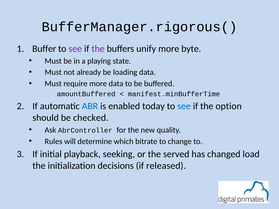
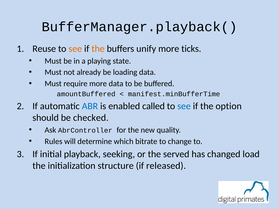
BufferManager.rigorous(: BufferManager.rigorous( -> BufferManager.playback( (139, 27)
Buffer: Buffer -> Reuse (44, 49)
see colour: purple -> orange (75, 49)
the colour: purple -> orange (98, 49)
byte: byte -> ticks (191, 49)
today: today -> called (154, 106)
decisions: decisions -> structure (116, 166)
